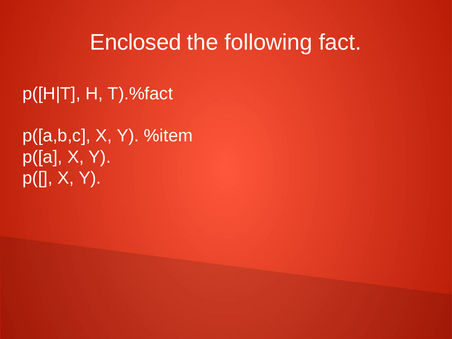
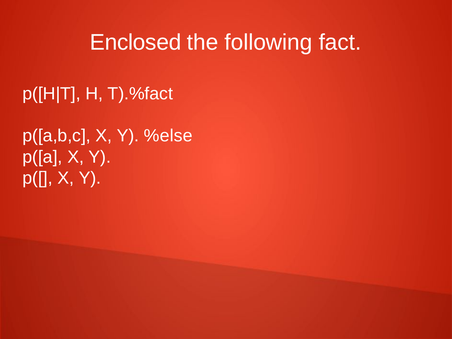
%item: %item -> %else (168, 136)
